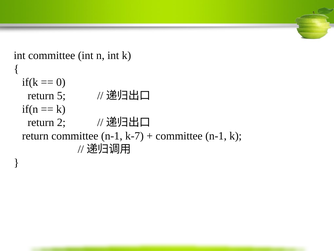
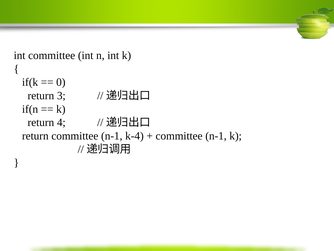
5: 5 -> 3 (61, 96)
2: 2 -> 4 (61, 122)
k-7: k-7 -> k-4 (134, 136)
